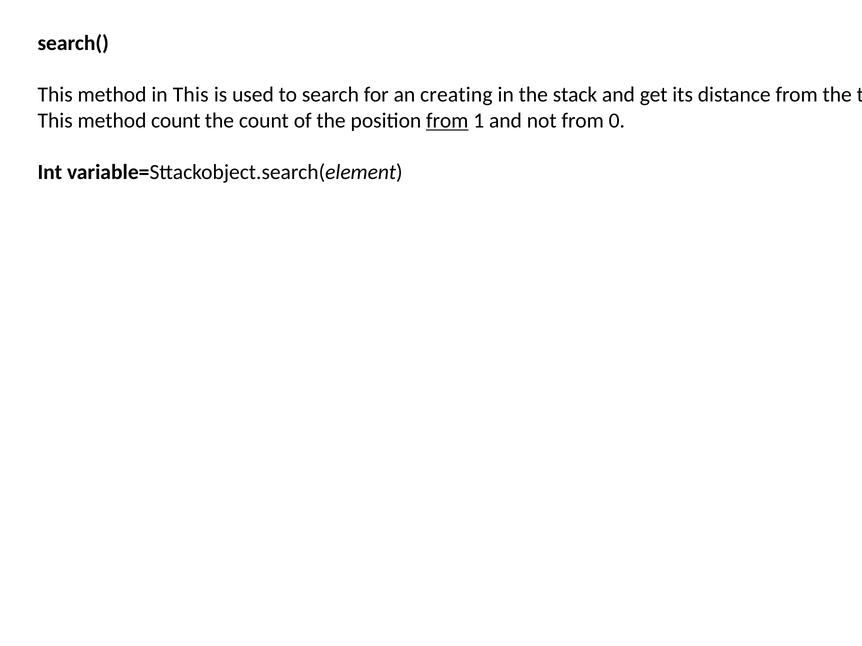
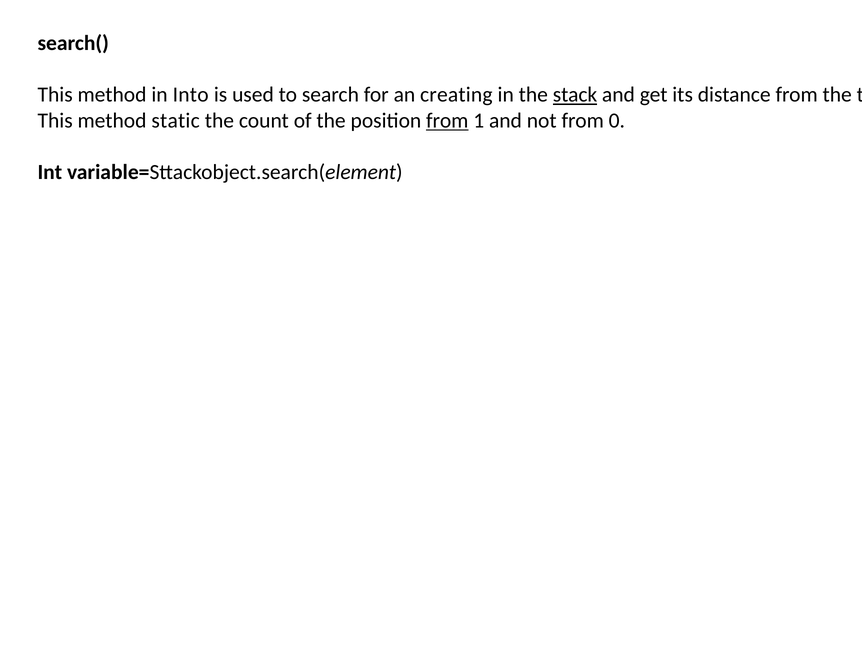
in This: This -> Into (191, 95)
stack underline: none -> present (575, 95)
method count: count -> static (176, 121)
